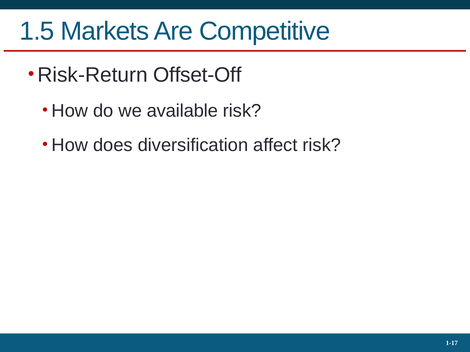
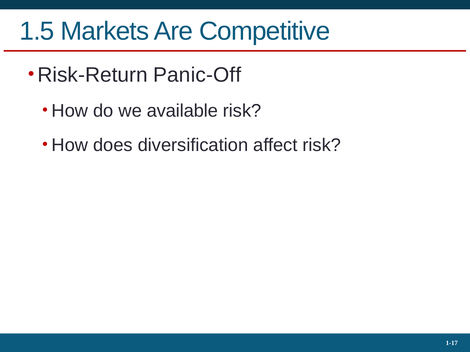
Offset-Off: Offset-Off -> Panic-Off (197, 75)
